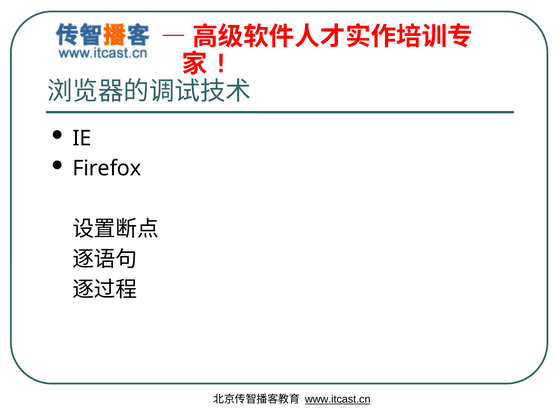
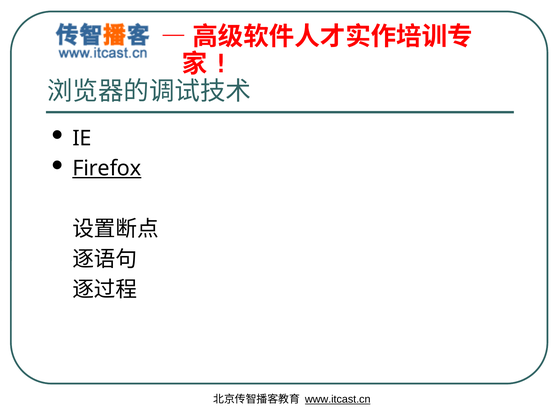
Firefox underline: none -> present (107, 169)
